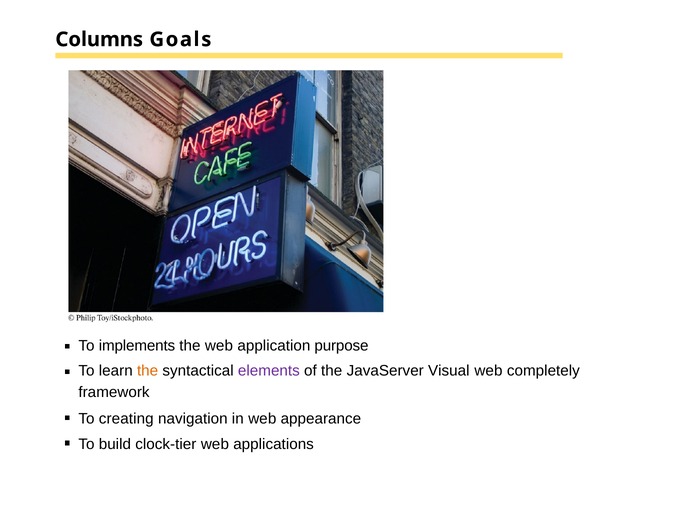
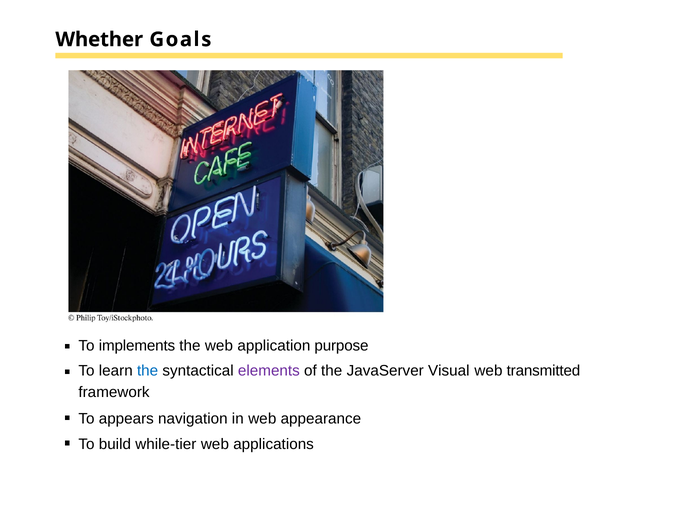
Columns: Columns -> Whether (99, 39)
the colour: orange -> blue (148, 371)
completely: completely -> transmitted (543, 371)
creating: creating -> appears (126, 419)
clock-tier: clock-tier -> while-tier (166, 444)
